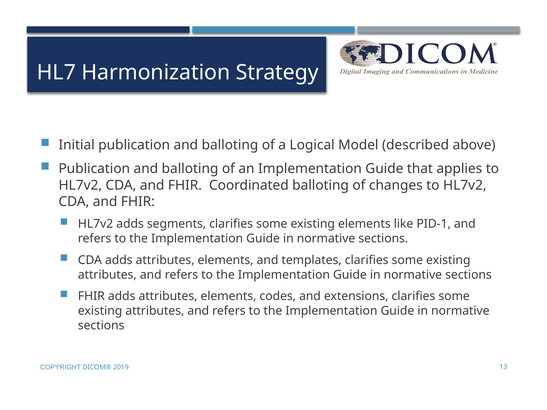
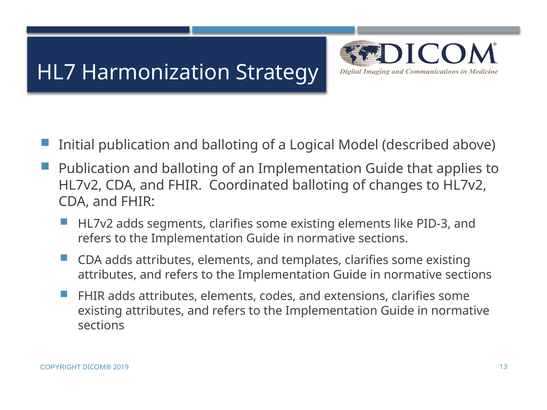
PID-1: PID-1 -> PID-3 (434, 224)
